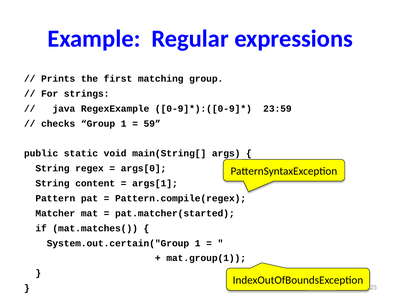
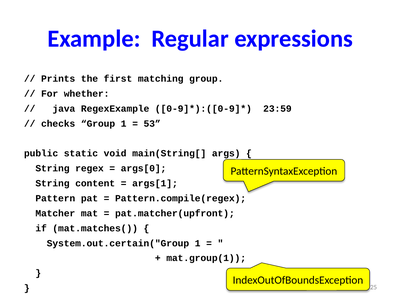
strings: strings -> whether (87, 94)
59: 59 -> 53 (152, 124)
pat.matcher(started: pat.matcher(started -> pat.matcher(upfront (175, 213)
